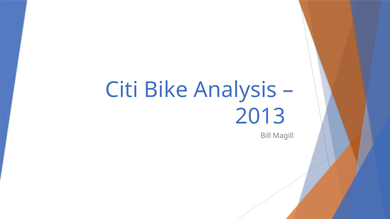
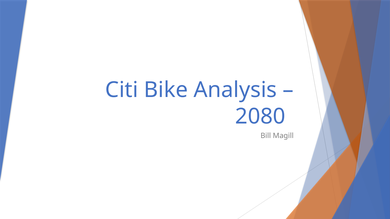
2013: 2013 -> 2080 (260, 116)
